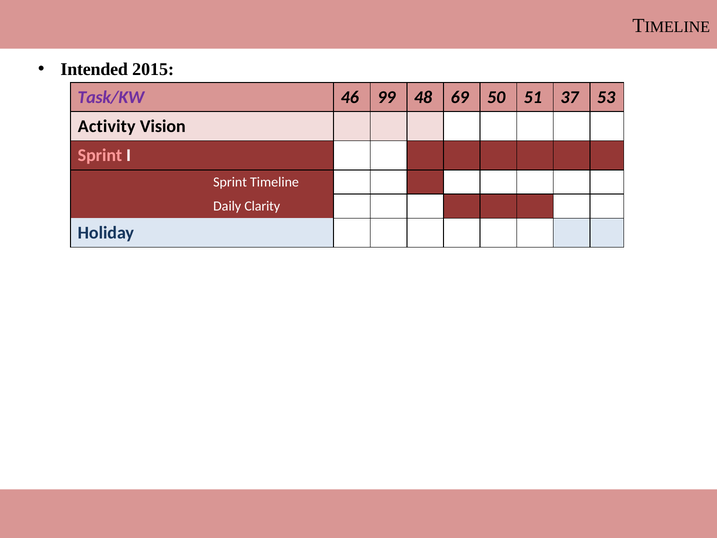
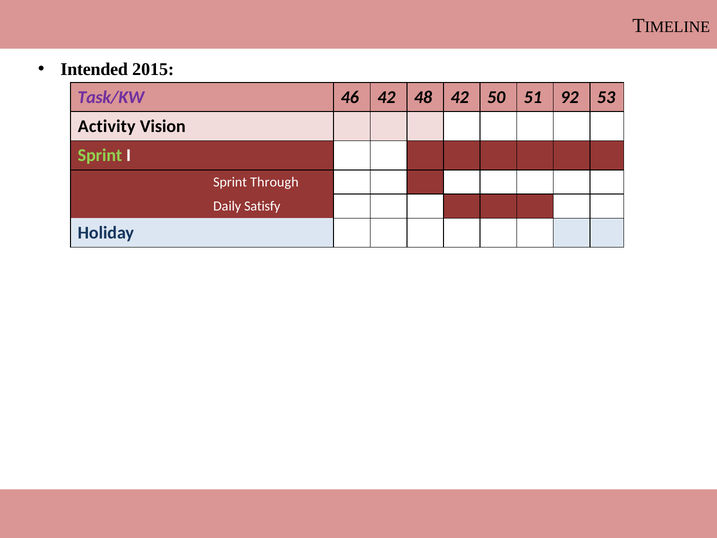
46 99: 99 -> 42 (386, 97)
48 69: 69 -> 42 (460, 97)
37: 37 -> 92 (570, 97)
Sprint colour: pink -> light green (100, 155)
Timeline: Timeline -> Through (274, 182)
Clarity: Clarity -> Satisfy (262, 206)
